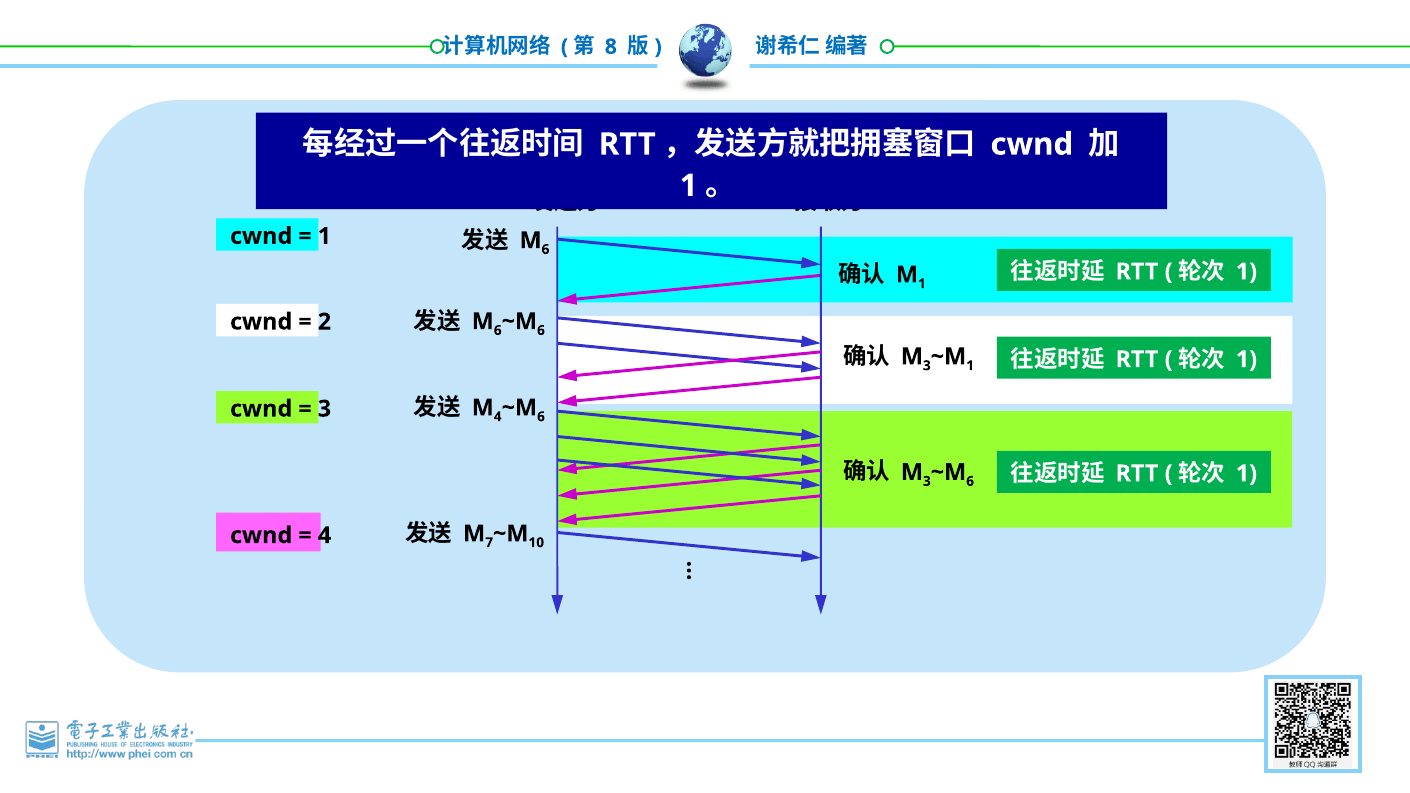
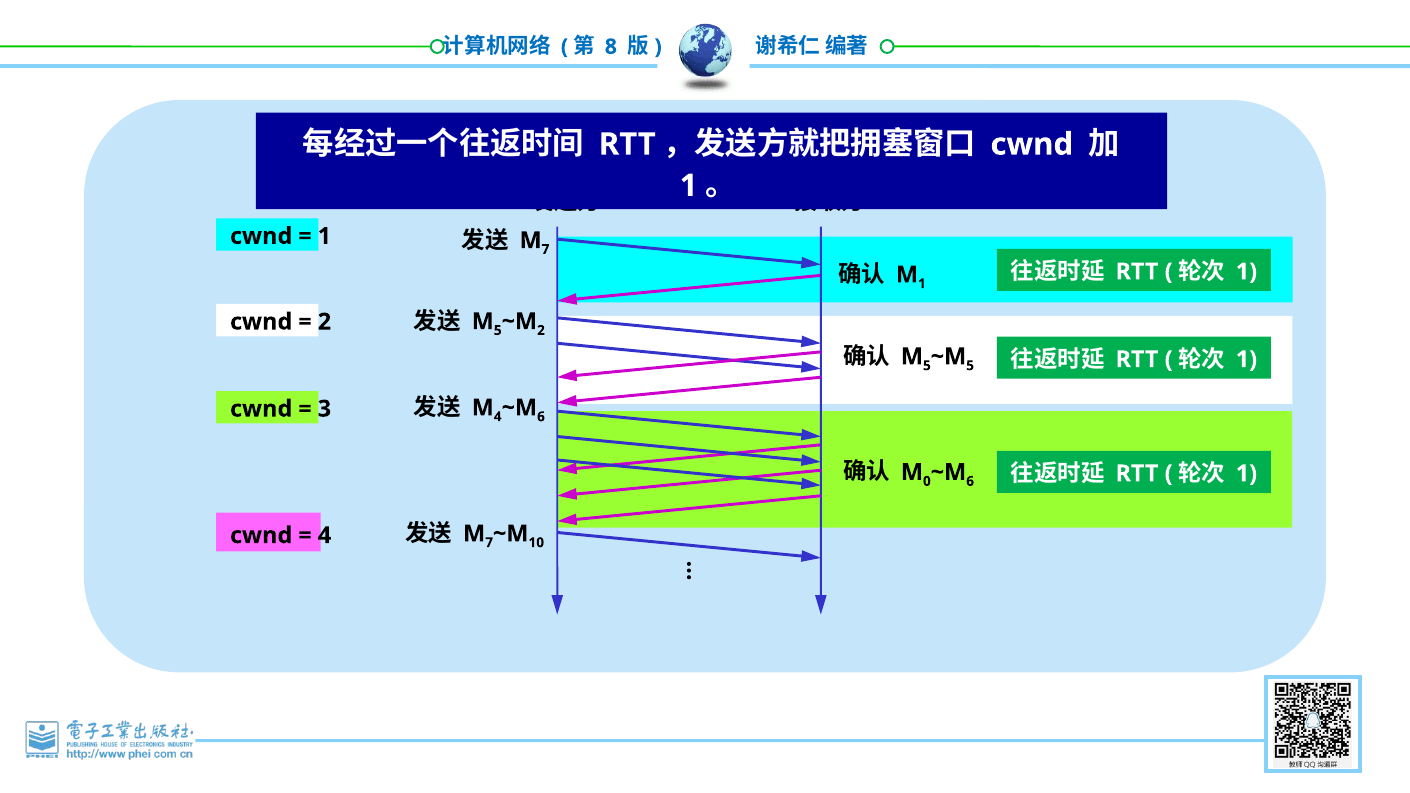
6: 6 -> 7 (545, 249)
6: 6 -> 5 (498, 330)
6: 6 -> 2 (541, 330)
3: 3 -> 5 (927, 366)
1: 1 -> 5 (970, 366)
3: 3 -> 0 (927, 481)
